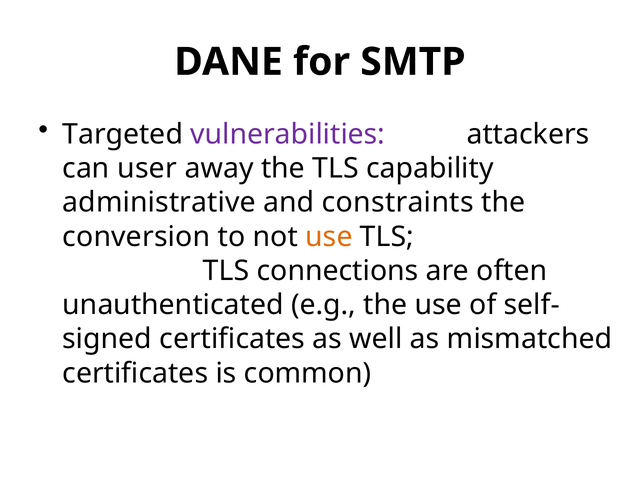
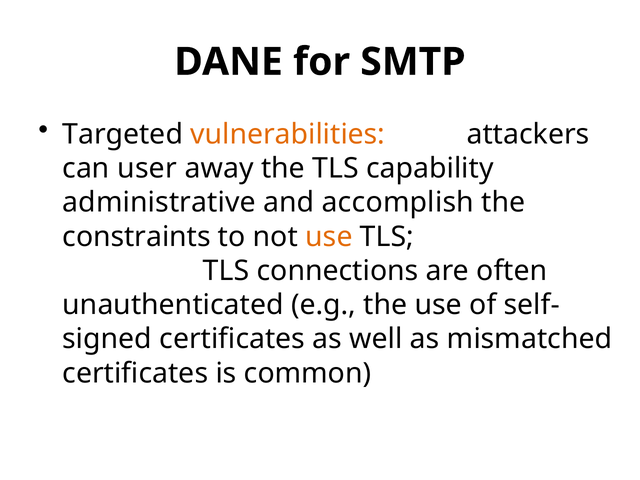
vulnerabilities colour: purple -> orange (288, 134)
constraints: constraints -> accomplish (398, 203)
conversion: conversion -> constraints (137, 237)
